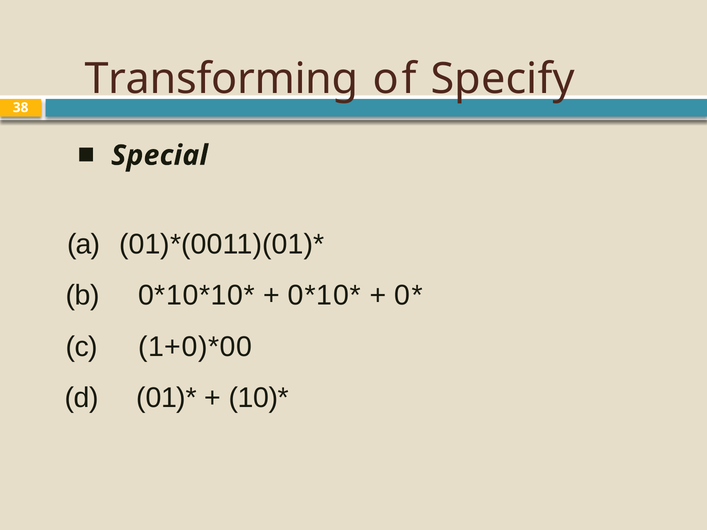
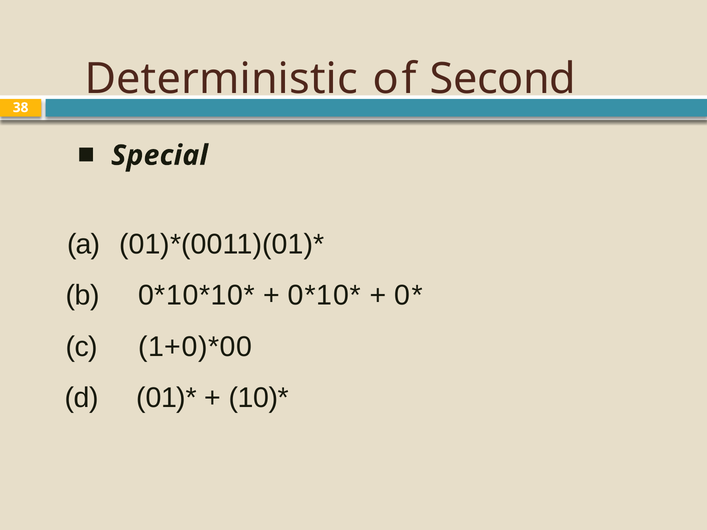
Transforming: Transforming -> Deterministic (221, 79)
Specify: Specify -> Second (503, 79)
